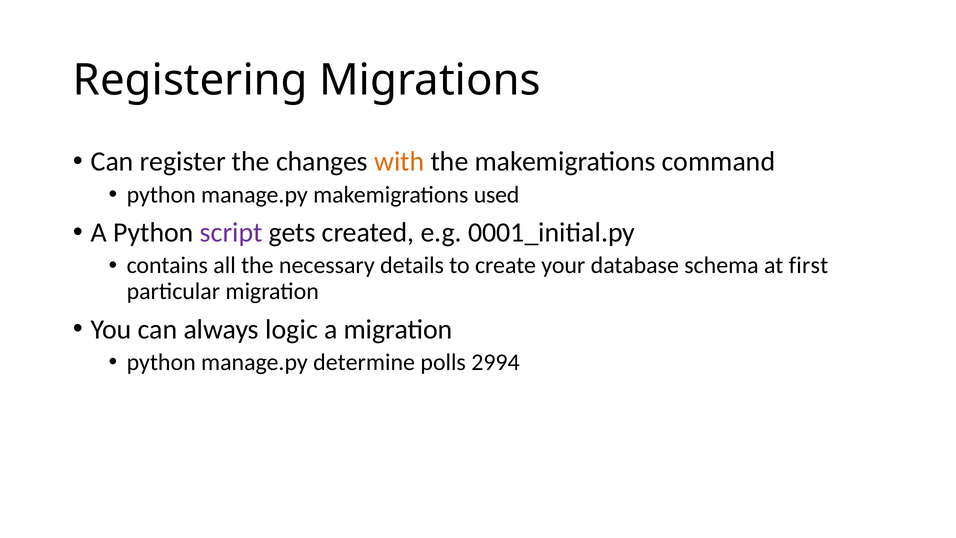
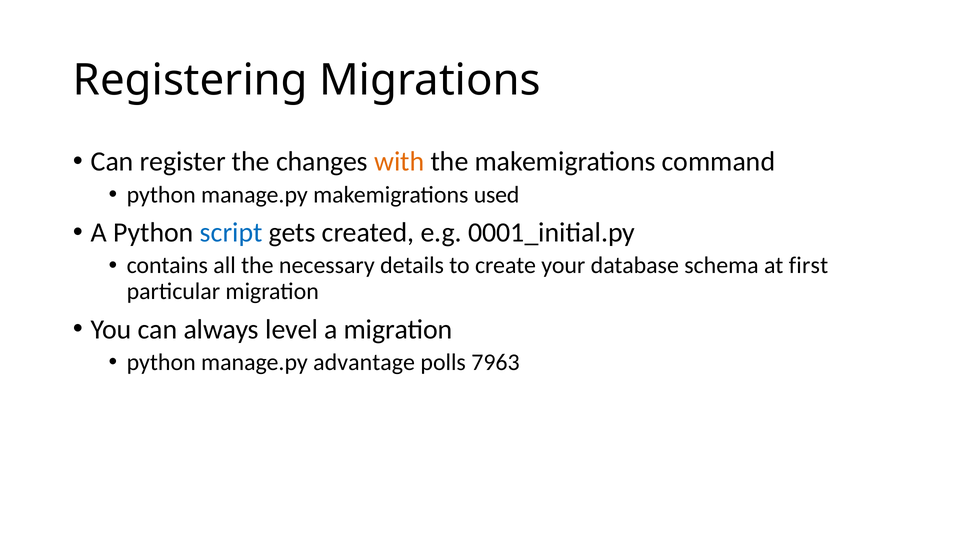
script colour: purple -> blue (231, 232)
logic: logic -> level (292, 329)
determine: determine -> advantage (364, 362)
2994: 2994 -> 7963 (495, 362)
